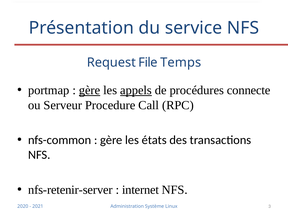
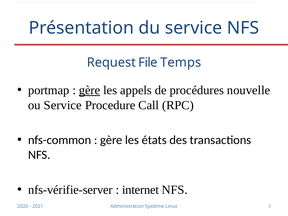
appels underline: present -> none (136, 90)
connecte: connecte -> nouvelle (249, 90)
ou Serveur: Serveur -> Service (63, 105)
nfs-retenir-server: nfs-retenir-server -> nfs-vérifie-server (70, 190)
